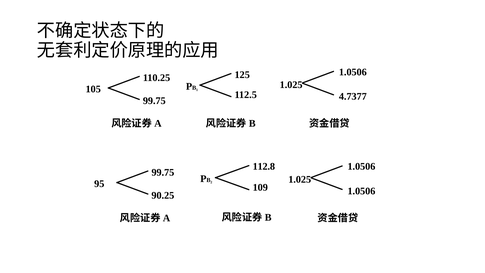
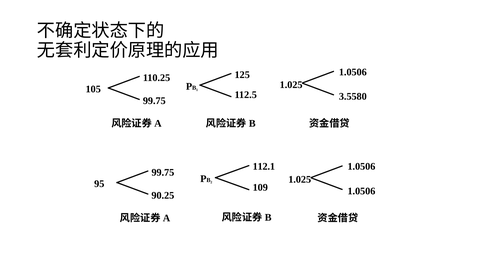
4.7377: 4.7377 -> 3.5580 (353, 96)
112.8: 112.8 -> 112.1 (264, 167)
